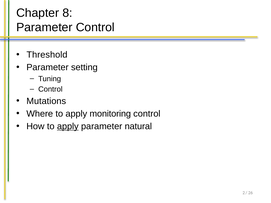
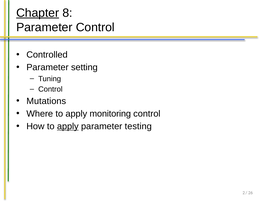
Chapter underline: none -> present (38, 13)
Threshold: Threshold -> Controlled (47, 55)
natural: natural -> testing (138, 126)
